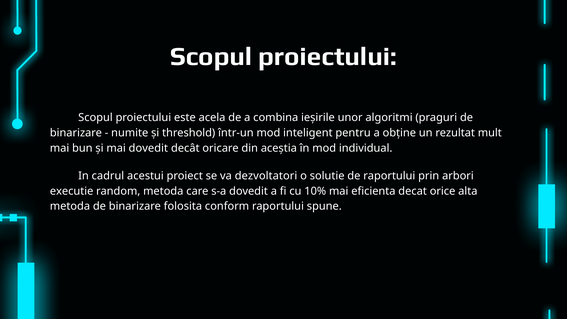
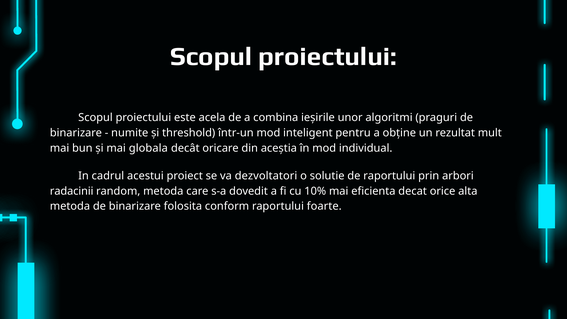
mai dovedit: dovedit -> globala (148, 148)
executie: executie -> radacinii (72, 191)
spune: spune -> foarte (324, 206)
